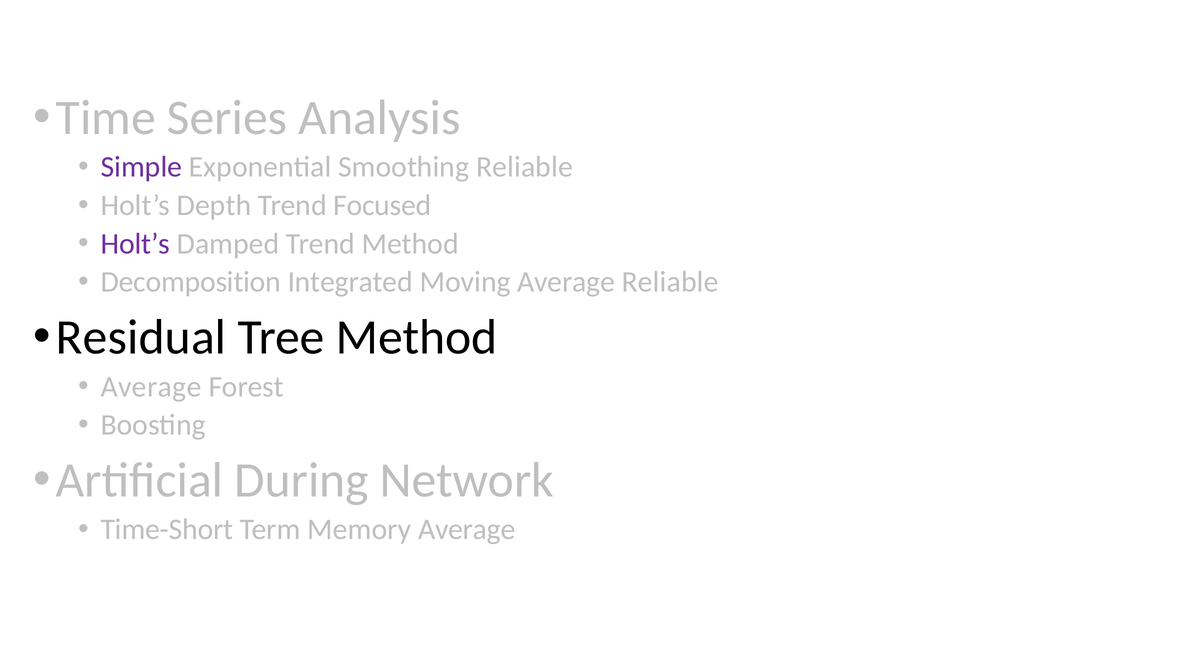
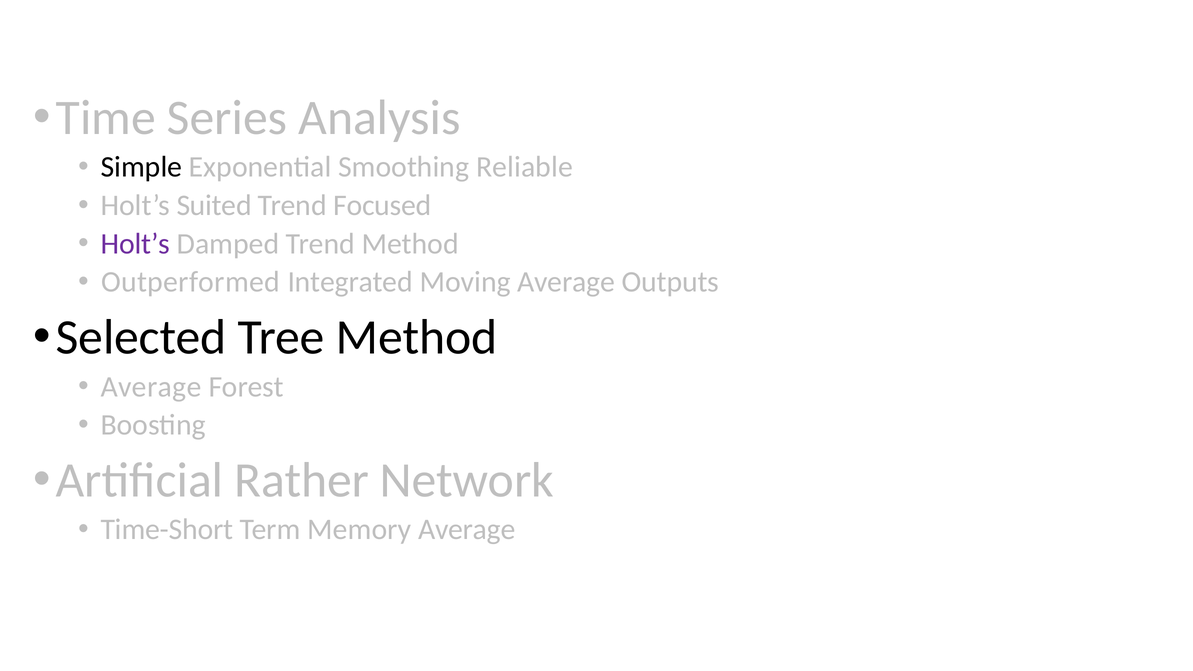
Simple colour: purple -> black (141, 167)
Depth: Depth -> Suited (214, 205)
Decomposition: Decomposition -> Outperformed (191, 282)
Average Reliable: Reliable -> Outputs (670, 282)
Residual: Residual -> Selected (141, 337)
During: During -> Rather (302, 480)
